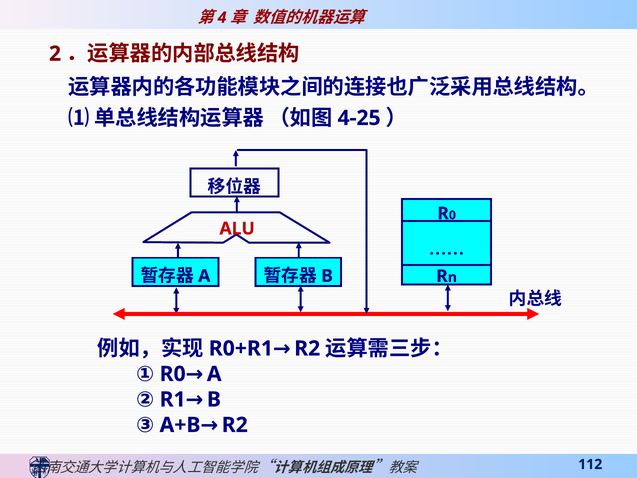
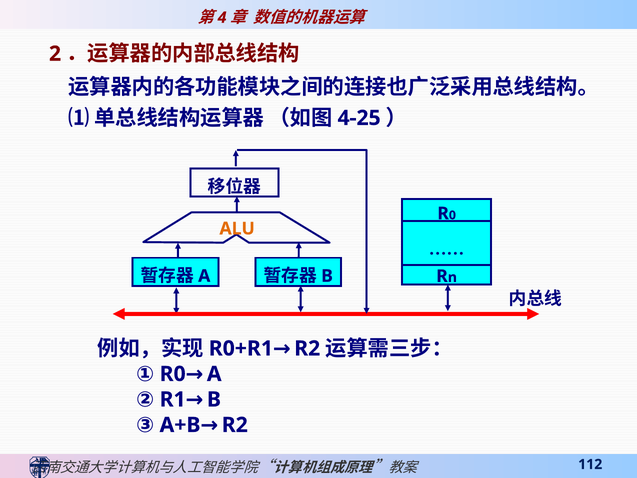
ALU colour: red -> orange (237, 228)
